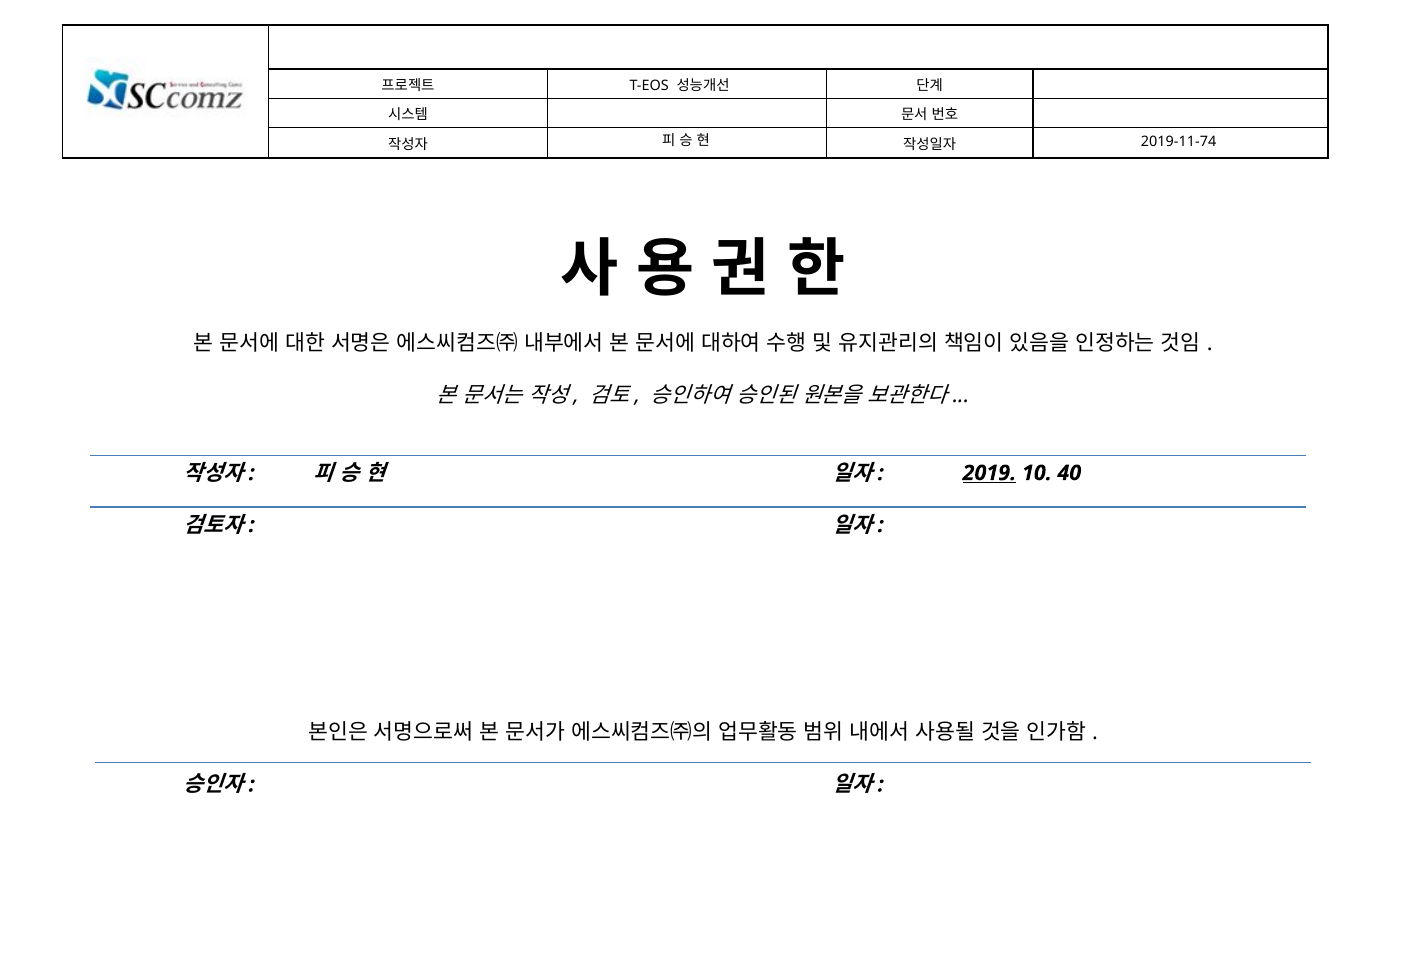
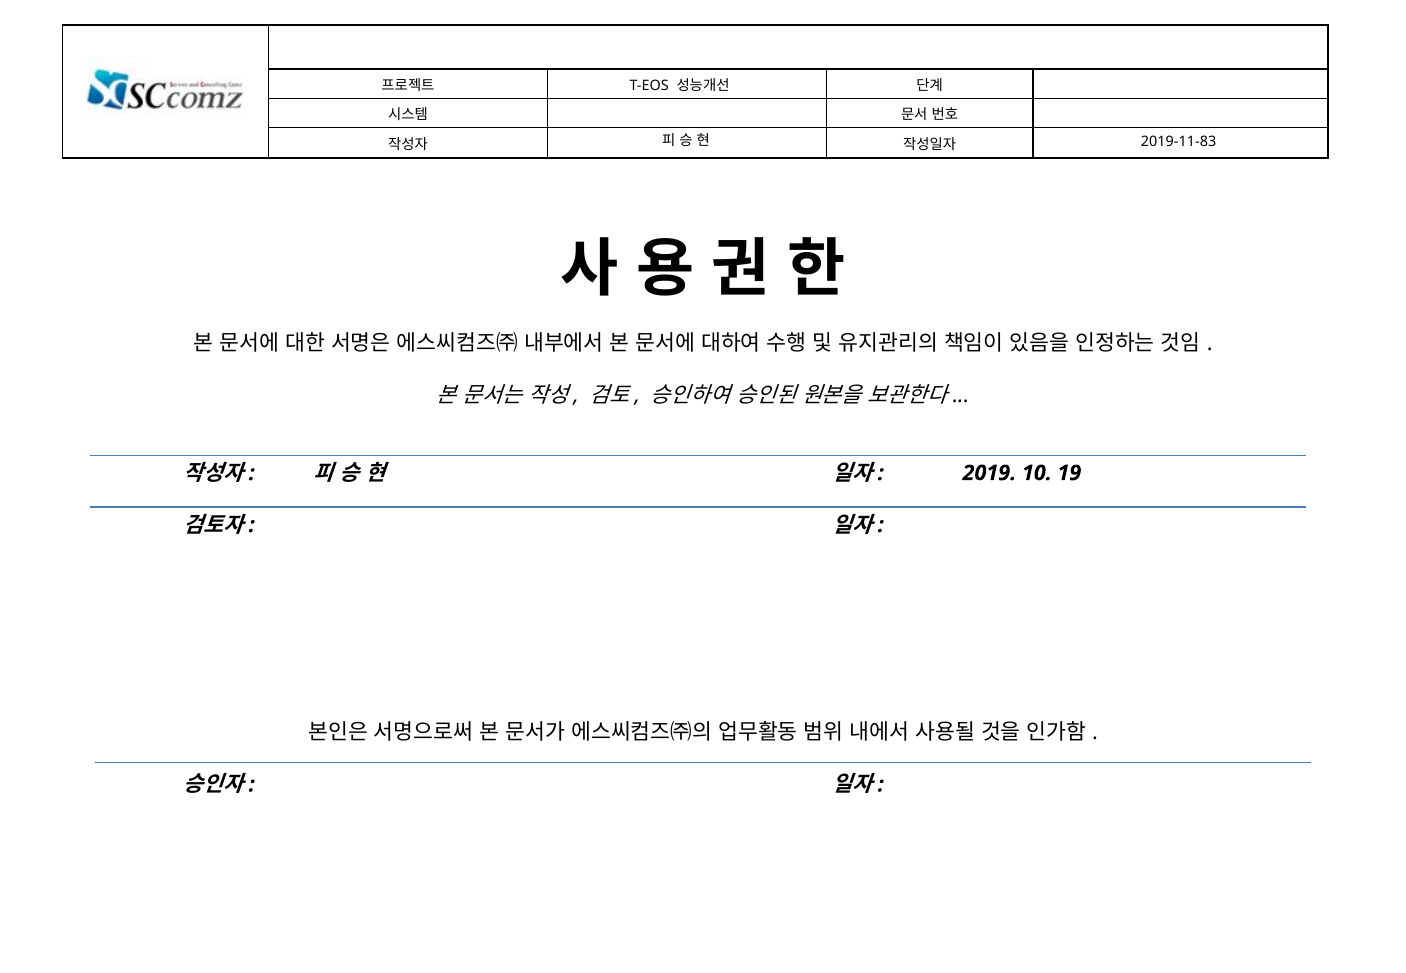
2019-11-74: 2019-11-74 -> 2019-11-83 (1179, 142)
2019 underline: present -> none (989, 473)
40: 40 -> 19 (1069, 473)
